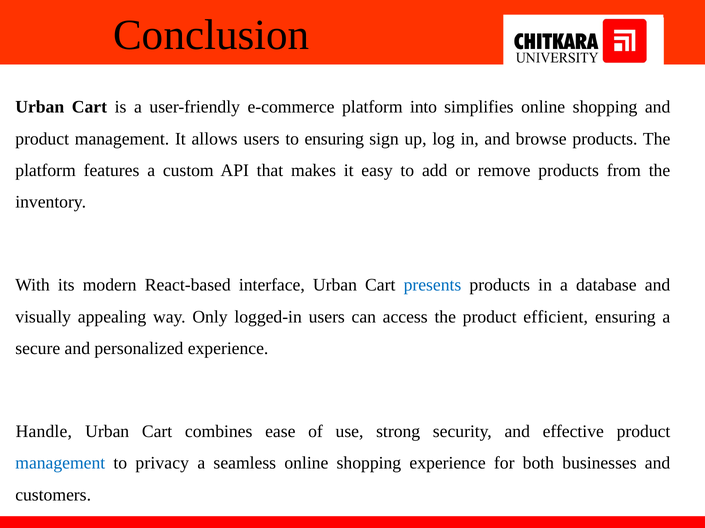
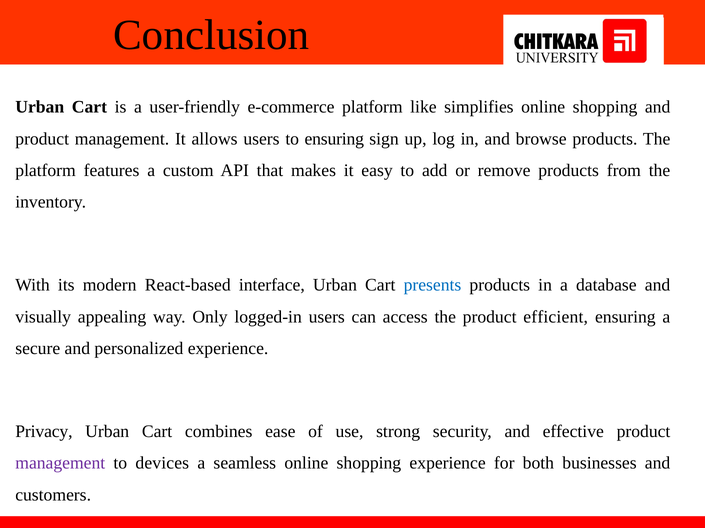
into: into -> like (423, 107)
Handle: Handle -> Privacy (44, 432)
management colour: blue -> purple (60, 464)
privacy: privacy -> devices (162, 464)
